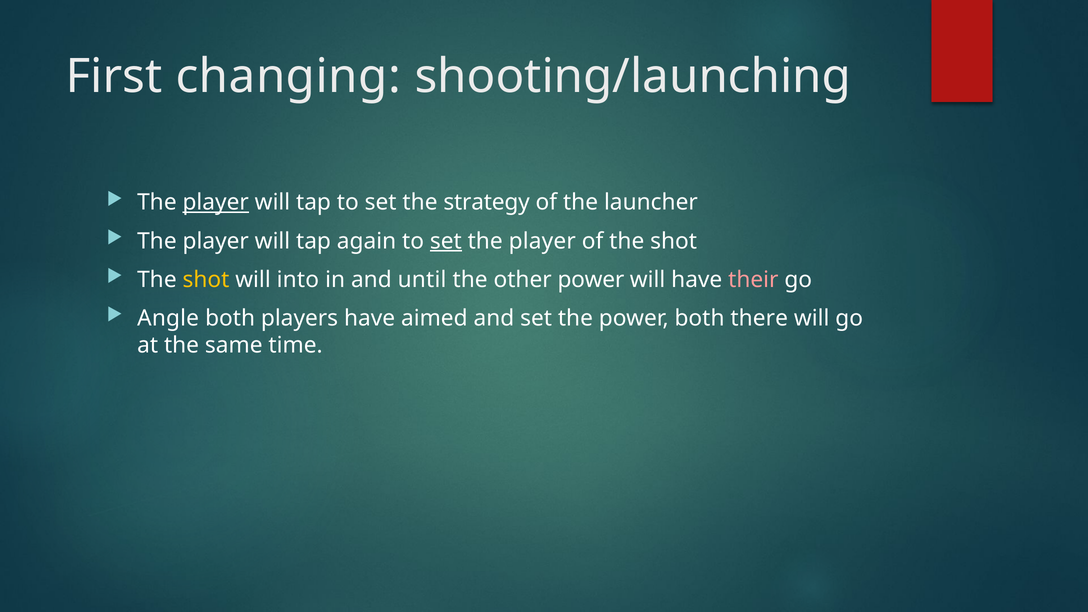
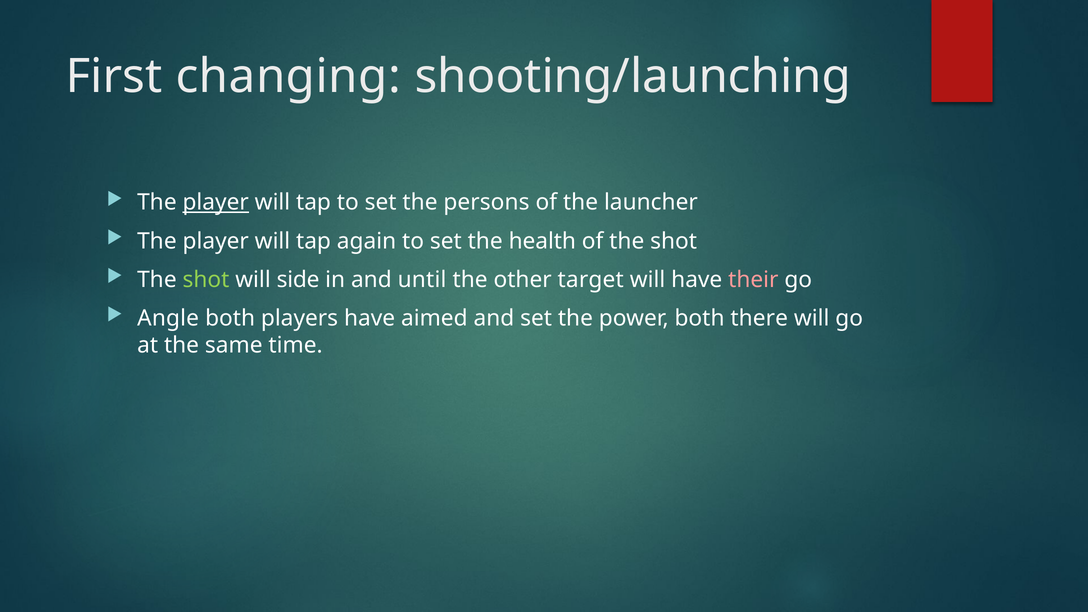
strategy: strategy -> persons (486, 202)
set underline: present -> none (446, 241)
player: player -> health (542, 241)
shot colour: yellow -> light green (206, 280)
into: into -> side (298, 280)
other power: power -> target (591, 280)
